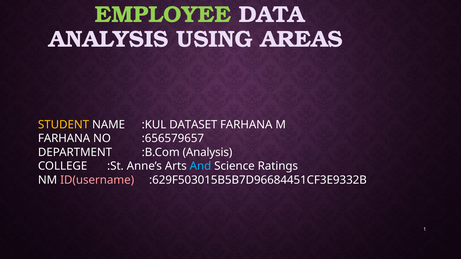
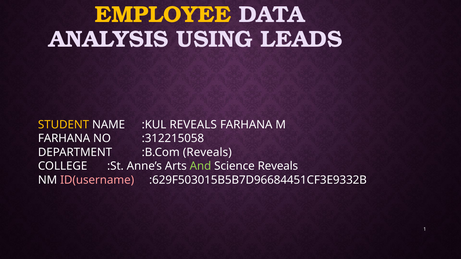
EMPLOYEE colour: light green -> yellow (163, 15)
AREAS: AREAS -> LEADS (301, 39)
:KUL DATASET: DATASET -> REVEALS (193, 125)
:656579657: :656579657 -> :312215058 (173, 139)
:B.Com Analysis: Analysis -> Reveals (207, 153)
And colour: light blue -> light green (200, 166)
Science Ratings: Ratings -> Reveals (278, 166)
